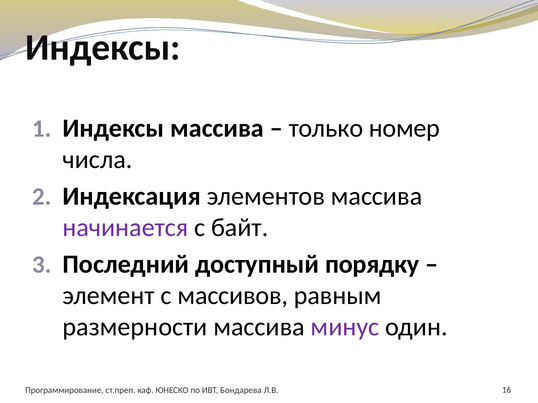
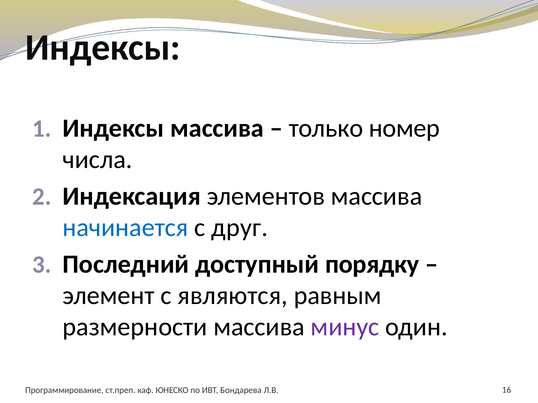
начинается colour: purple -> blue (125, 228)
байт: байт -> друг (240, 228)
массивов: массивов -> являются (233, 296)
